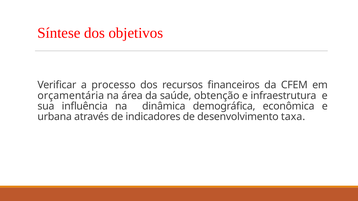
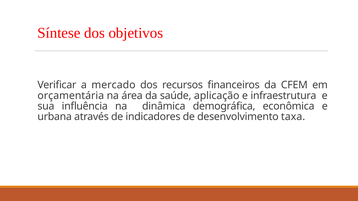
processo: processo -> mercado (113, 85)
obtenção: obtenção -> aplicação (217, 96)
